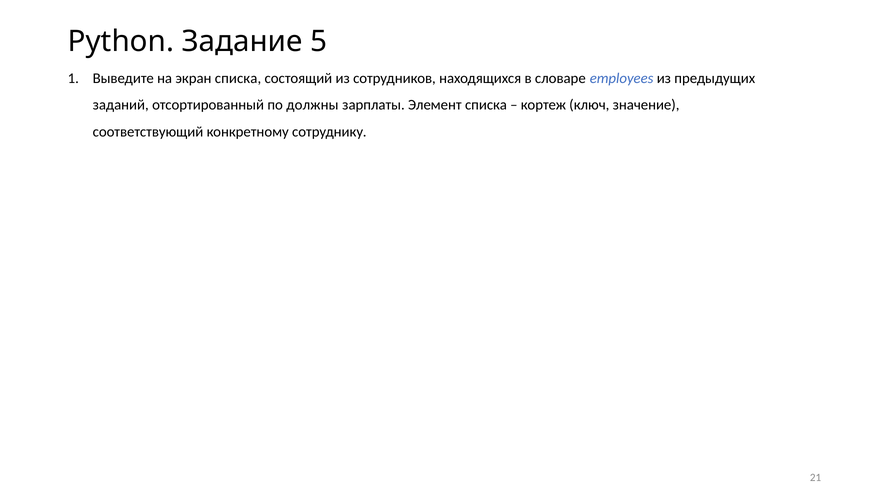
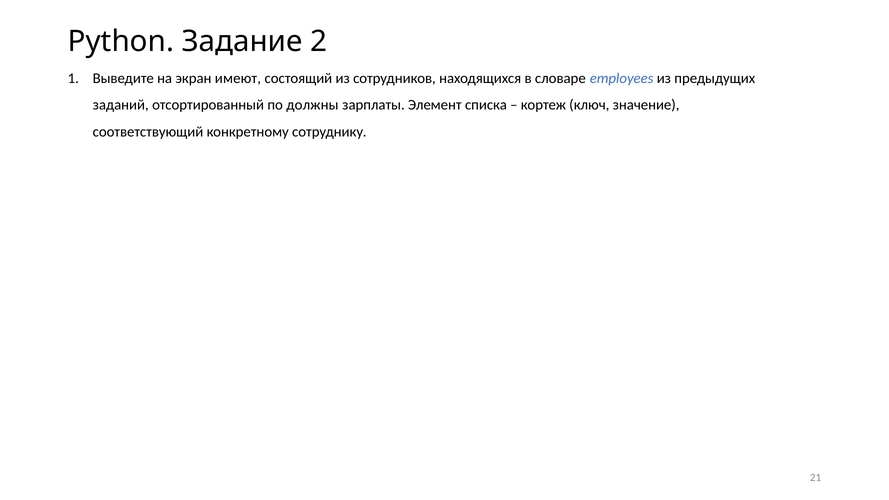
5: 5 -> 2 (319, 42)
экран списка: списка -> имеют (238, 78)
